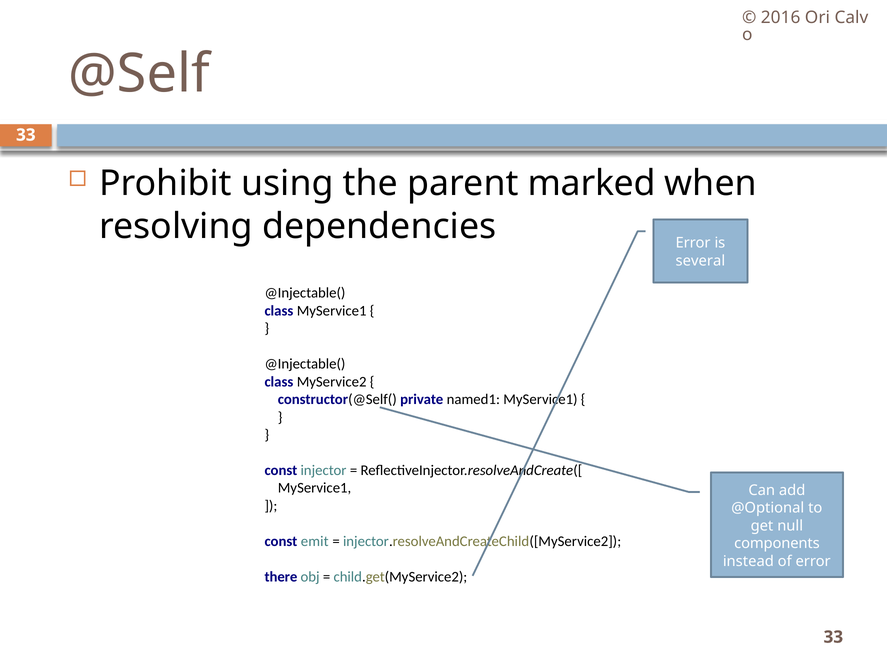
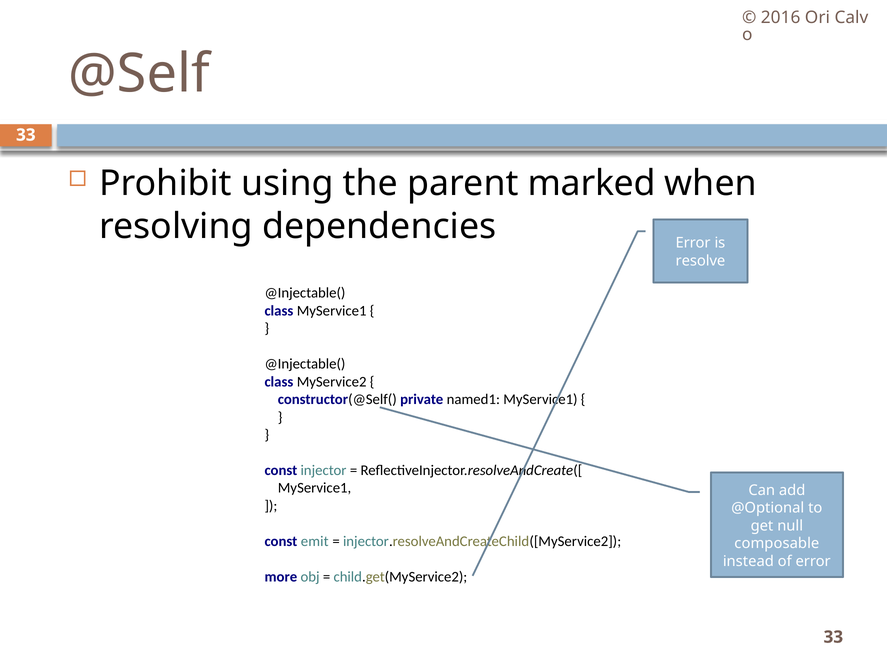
several: several -> resolve (700, 261)
components: components -> composable (777, 544)
there: there -> more (281, 577)
